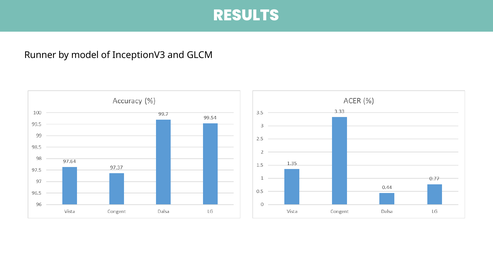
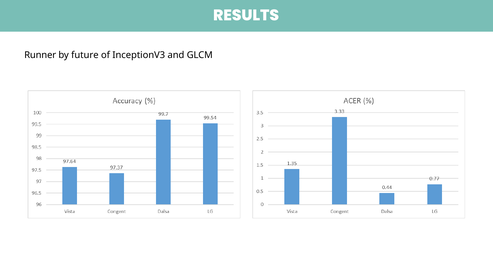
model: model -> future (85, 55)
